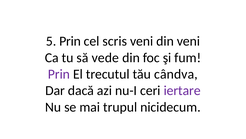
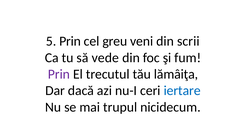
scris: scris -> greu (115, 41)
din veni: veni -> scrii (188, 41)
cândva: cândva -> lămâiţa (176, 74)
iertare colour: purple -> blue (182, 90)
